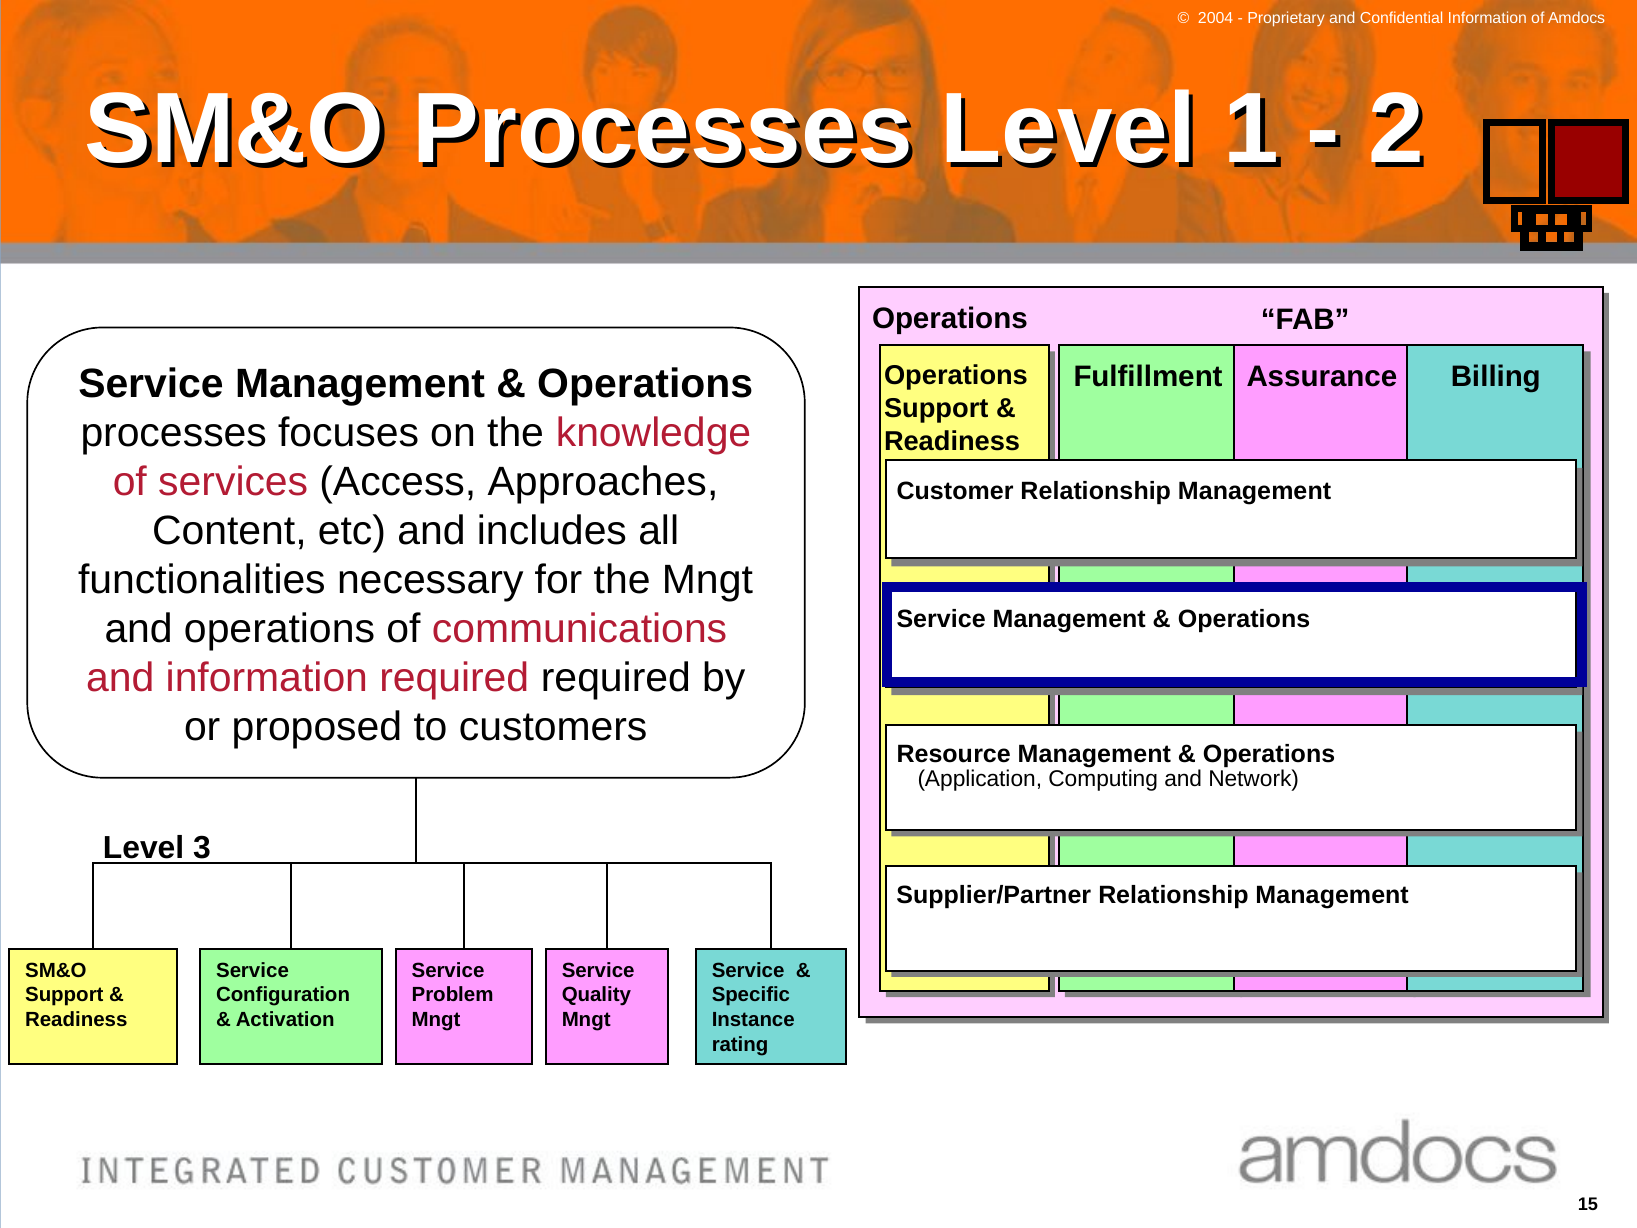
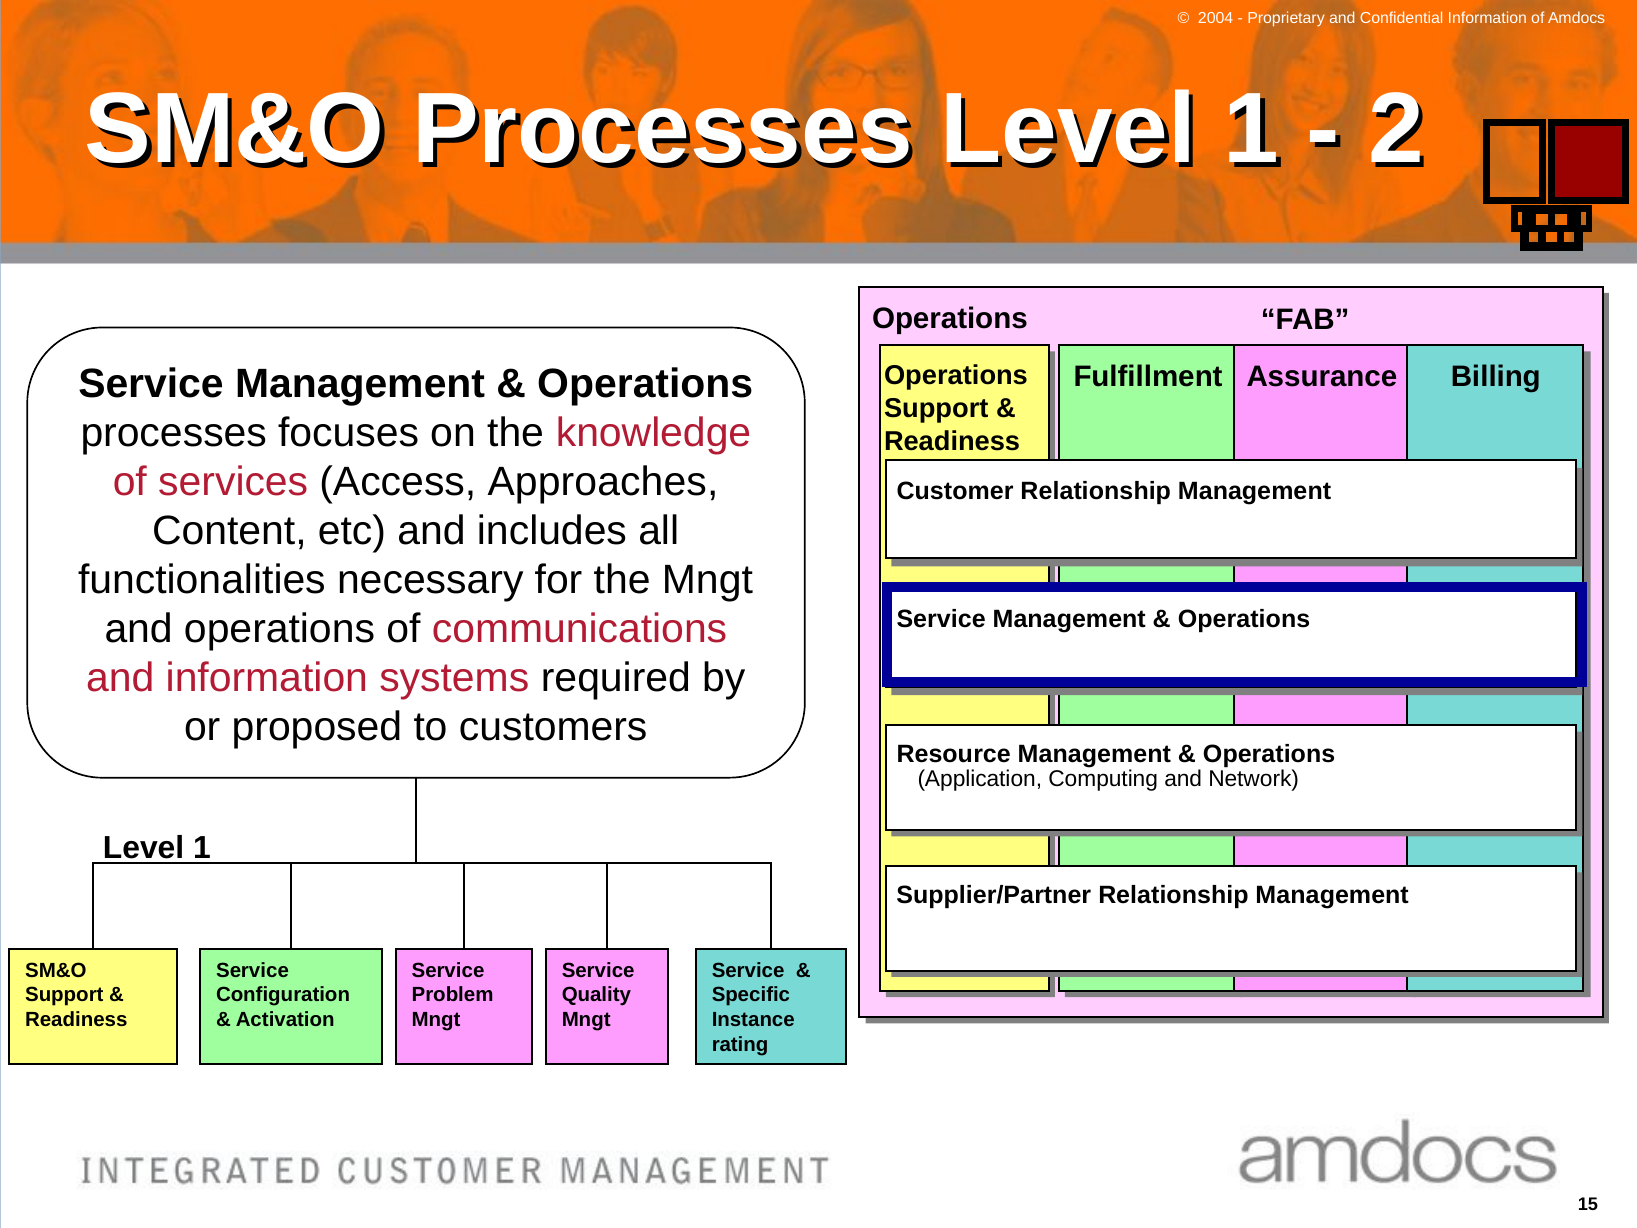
information required: required -> systems (454, 678)
3: 3 -> 1 (202, 848)
